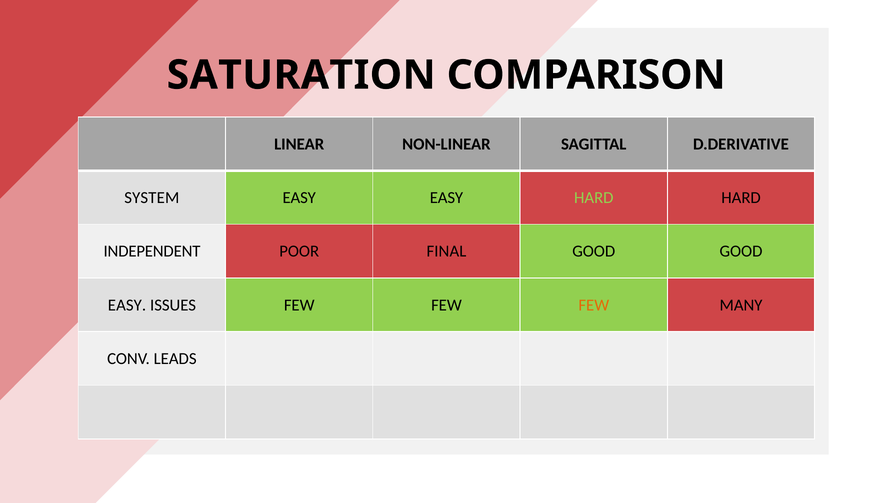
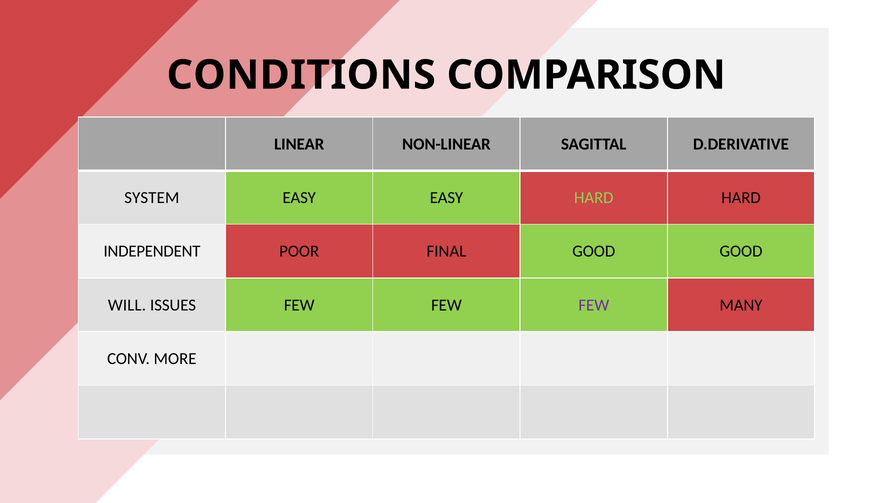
SATURATION: SATURATION -> CONDITIONS (301, 75)
EASY: EASY -> WILL (127, 305)
FEW colour: orange -> purple (594, 305)
LEADS: LEADS -> MORE (175, 358)
